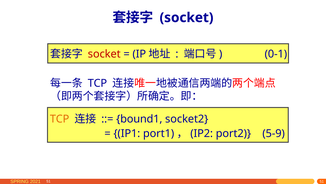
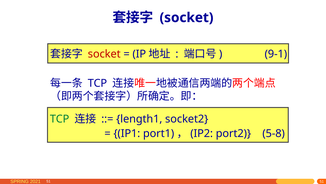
0-1: 0-1 -> 9-1 (276, 54)
TCP colour: orange -> green (60, 119)
bound1: bound1 -> length1 (139, 119)
5-9: 5-9 -> 5-8 (274, 133)
